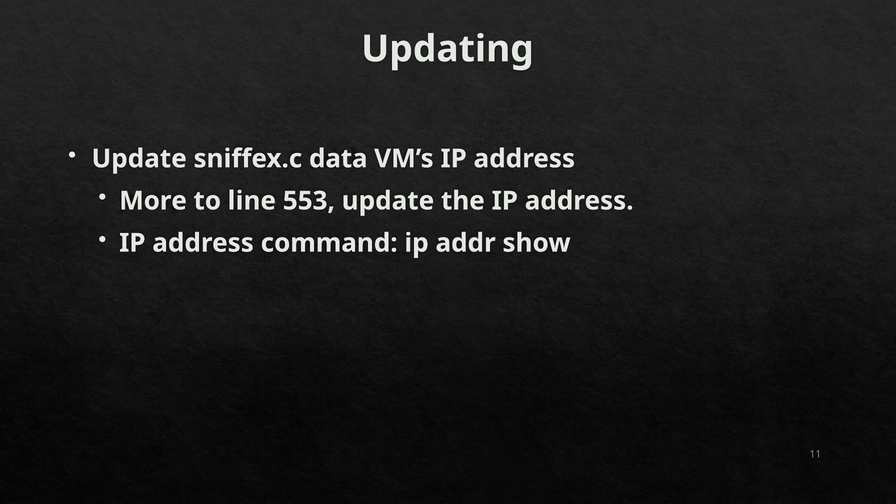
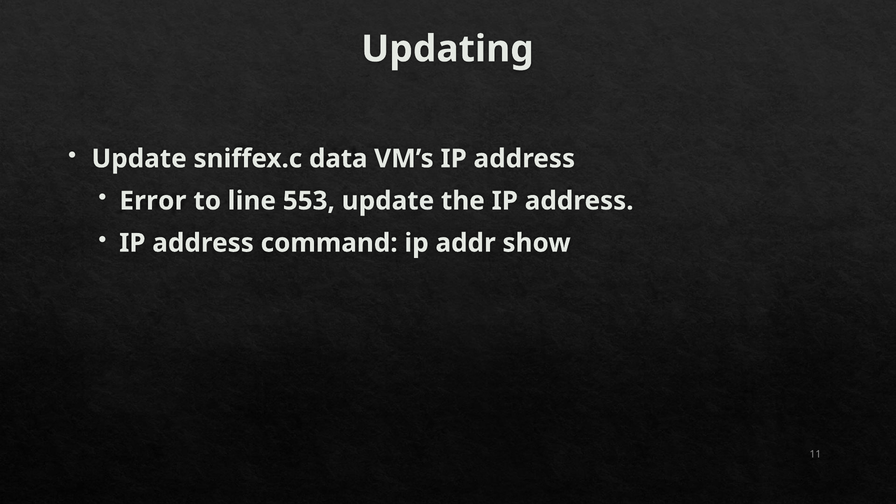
More: More -> Error (153, 201)
